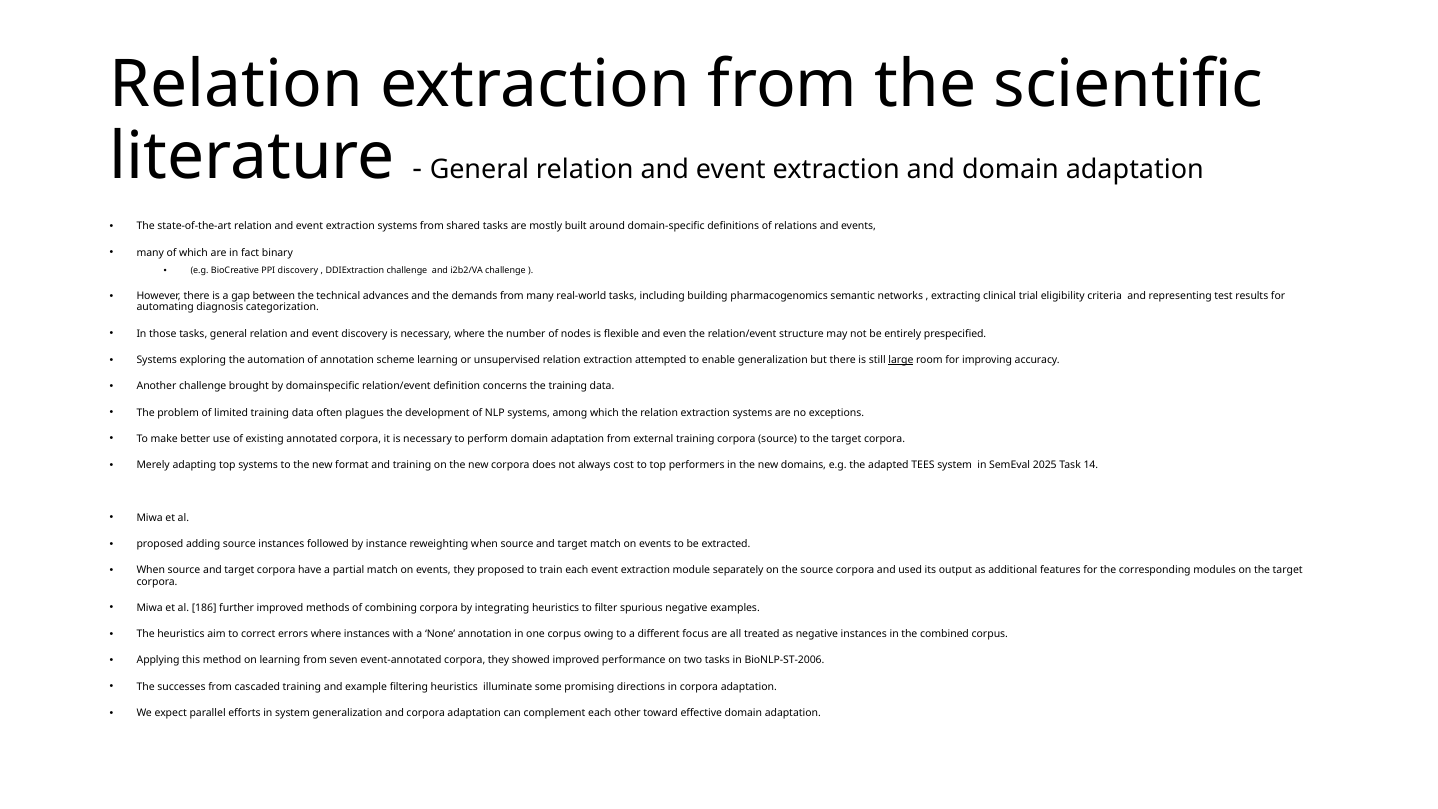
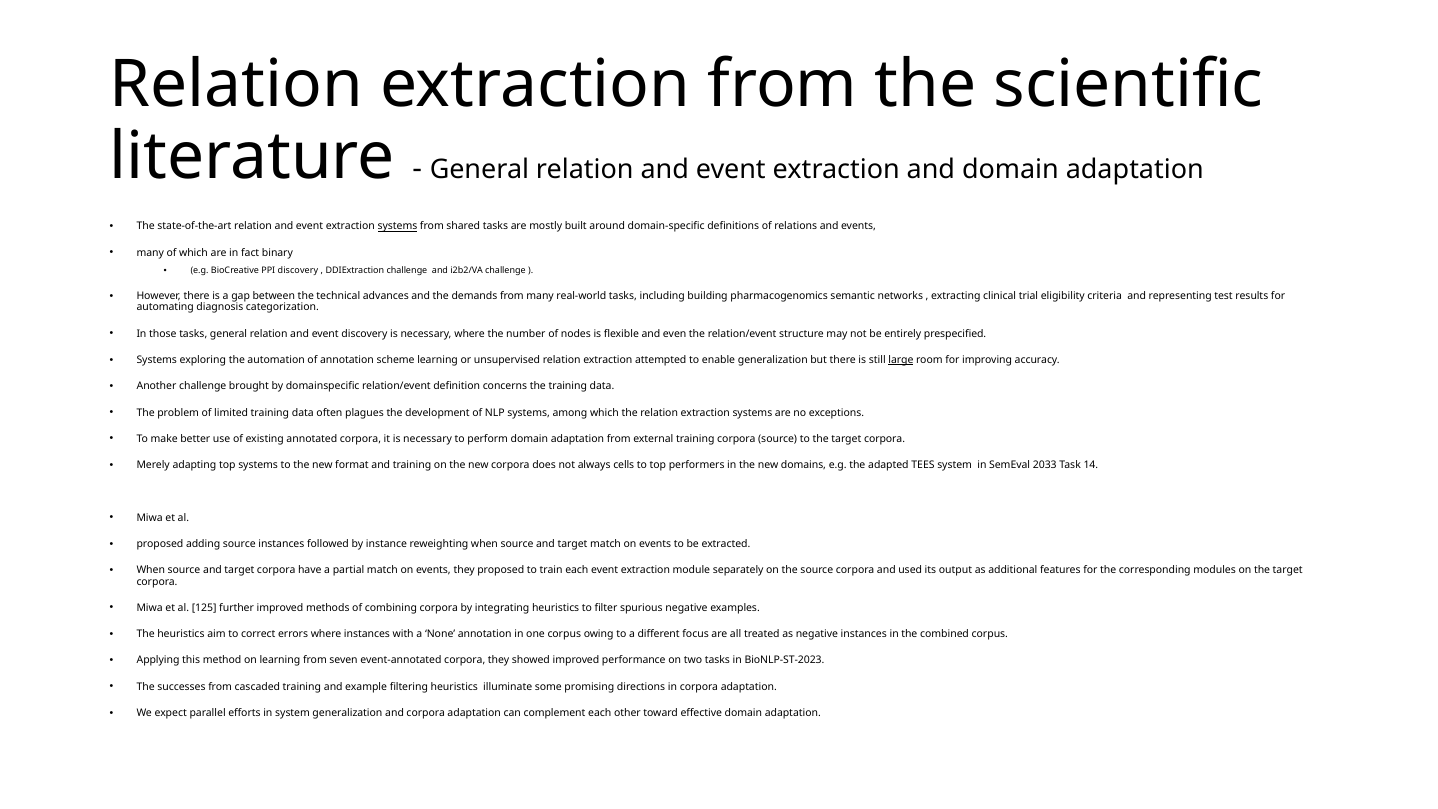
systems underline: none -> present (397, 226)
cost: cost -> cells (624, 465)
2025: 2025 -> 2033 (1045, 465)
186: 186 -> 125 (204, 608)
BioNLP-ST-2006: BioNLP-ST-2006 -> BioNLP-ST-2023 (785, 660)
